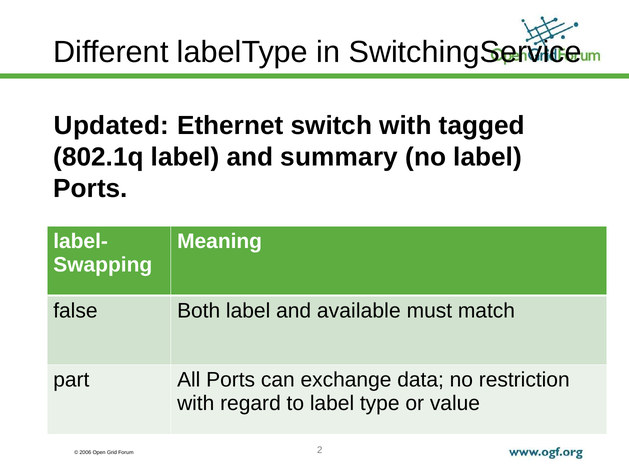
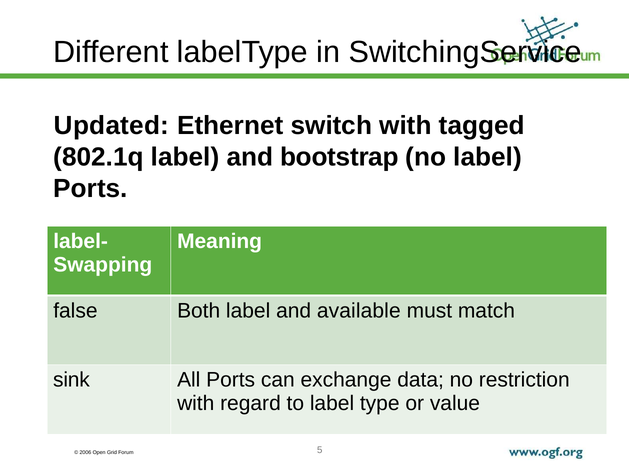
summary: summary -> bootstrap (339, 157)
part: part -> sink (71, 380)
2: 2 -> 5 (320, 450)
